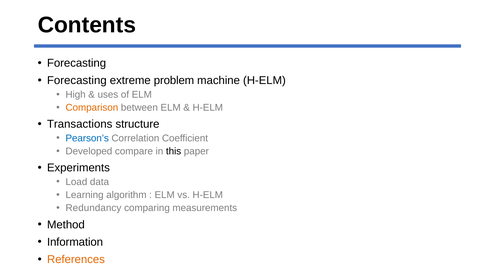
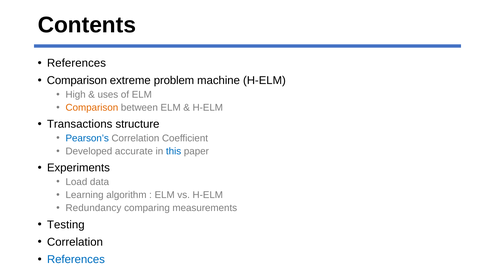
Forecasting: Forecasting -> References (76, 63)
Forecasting: Forecasting -> Comparison (77, 81)
compare: compare -> accurate (134, 152)
this colour: black -> blue (174, 152)
Method: Method -> Testing (66, 225)
Information: Information -> Correlation (75, 242)
References colour: orange -> blue (76, 260)
